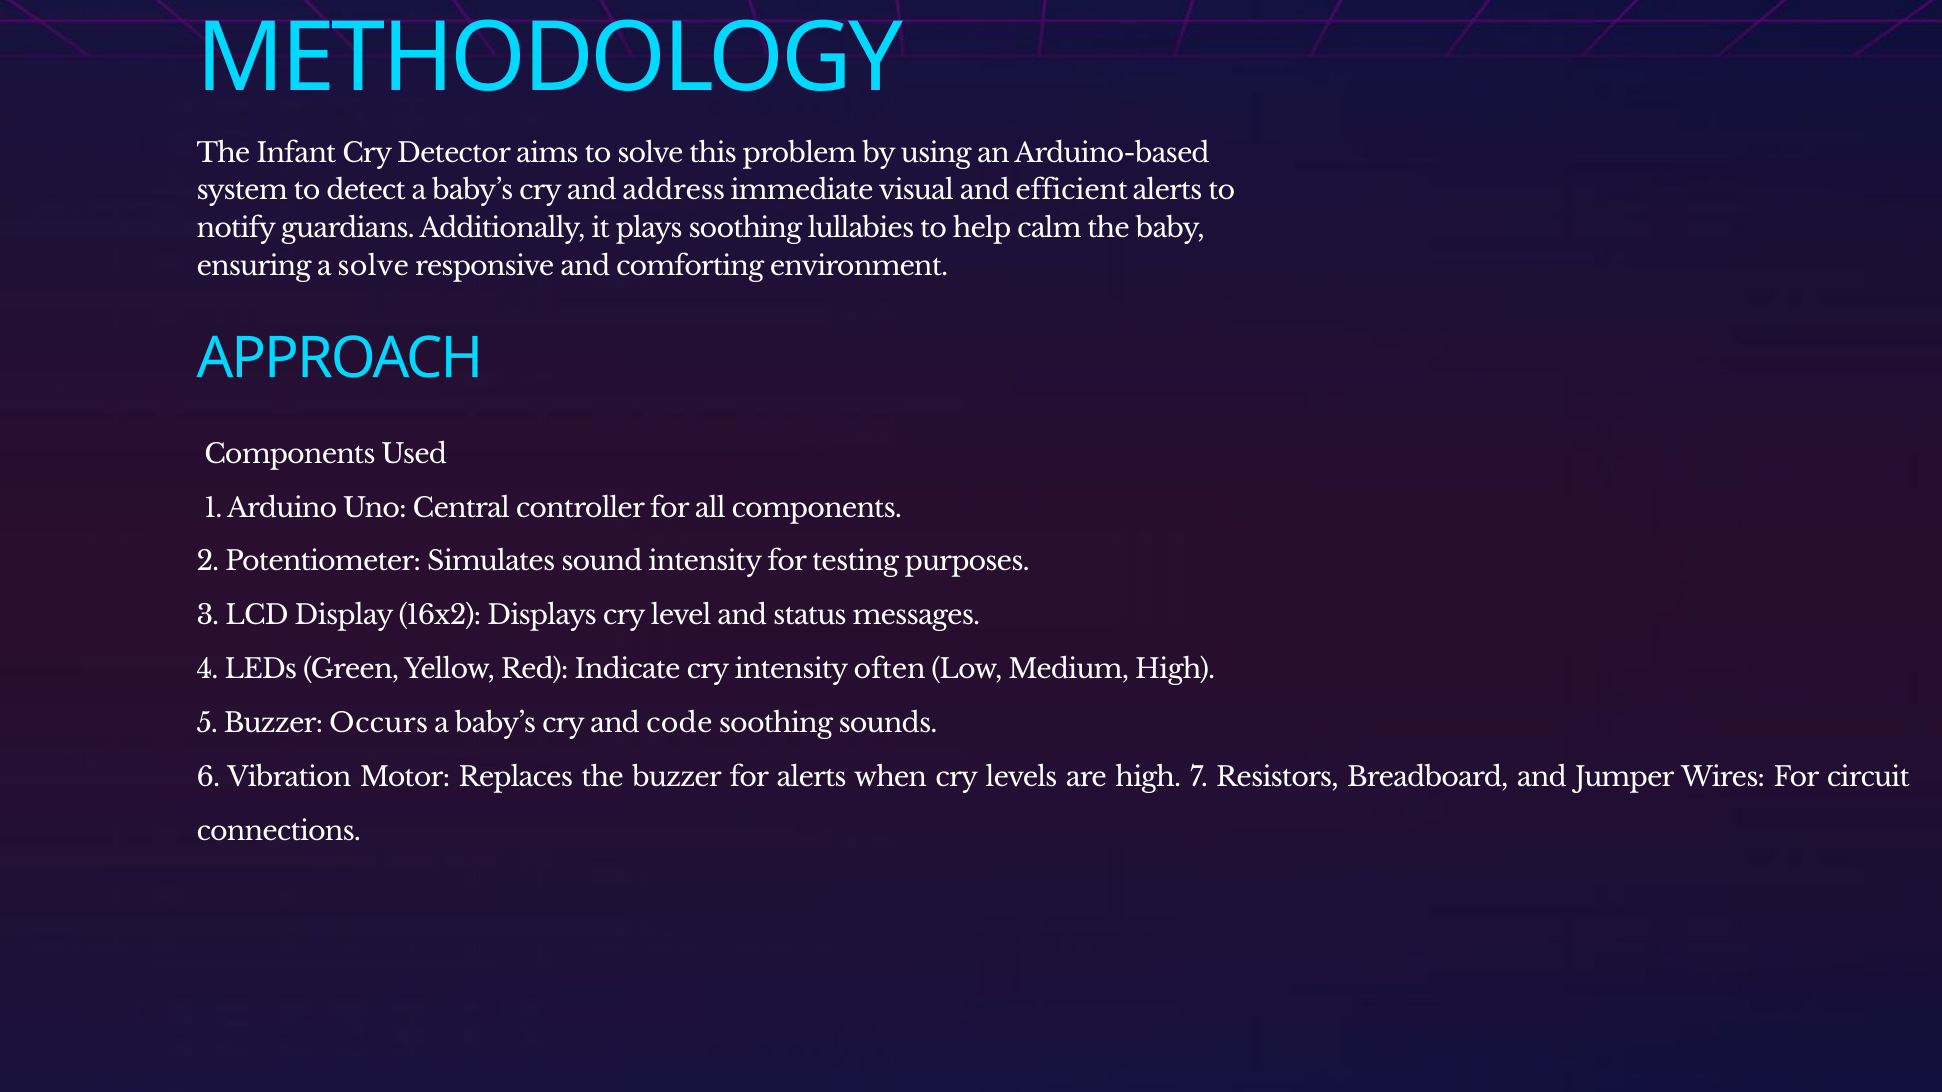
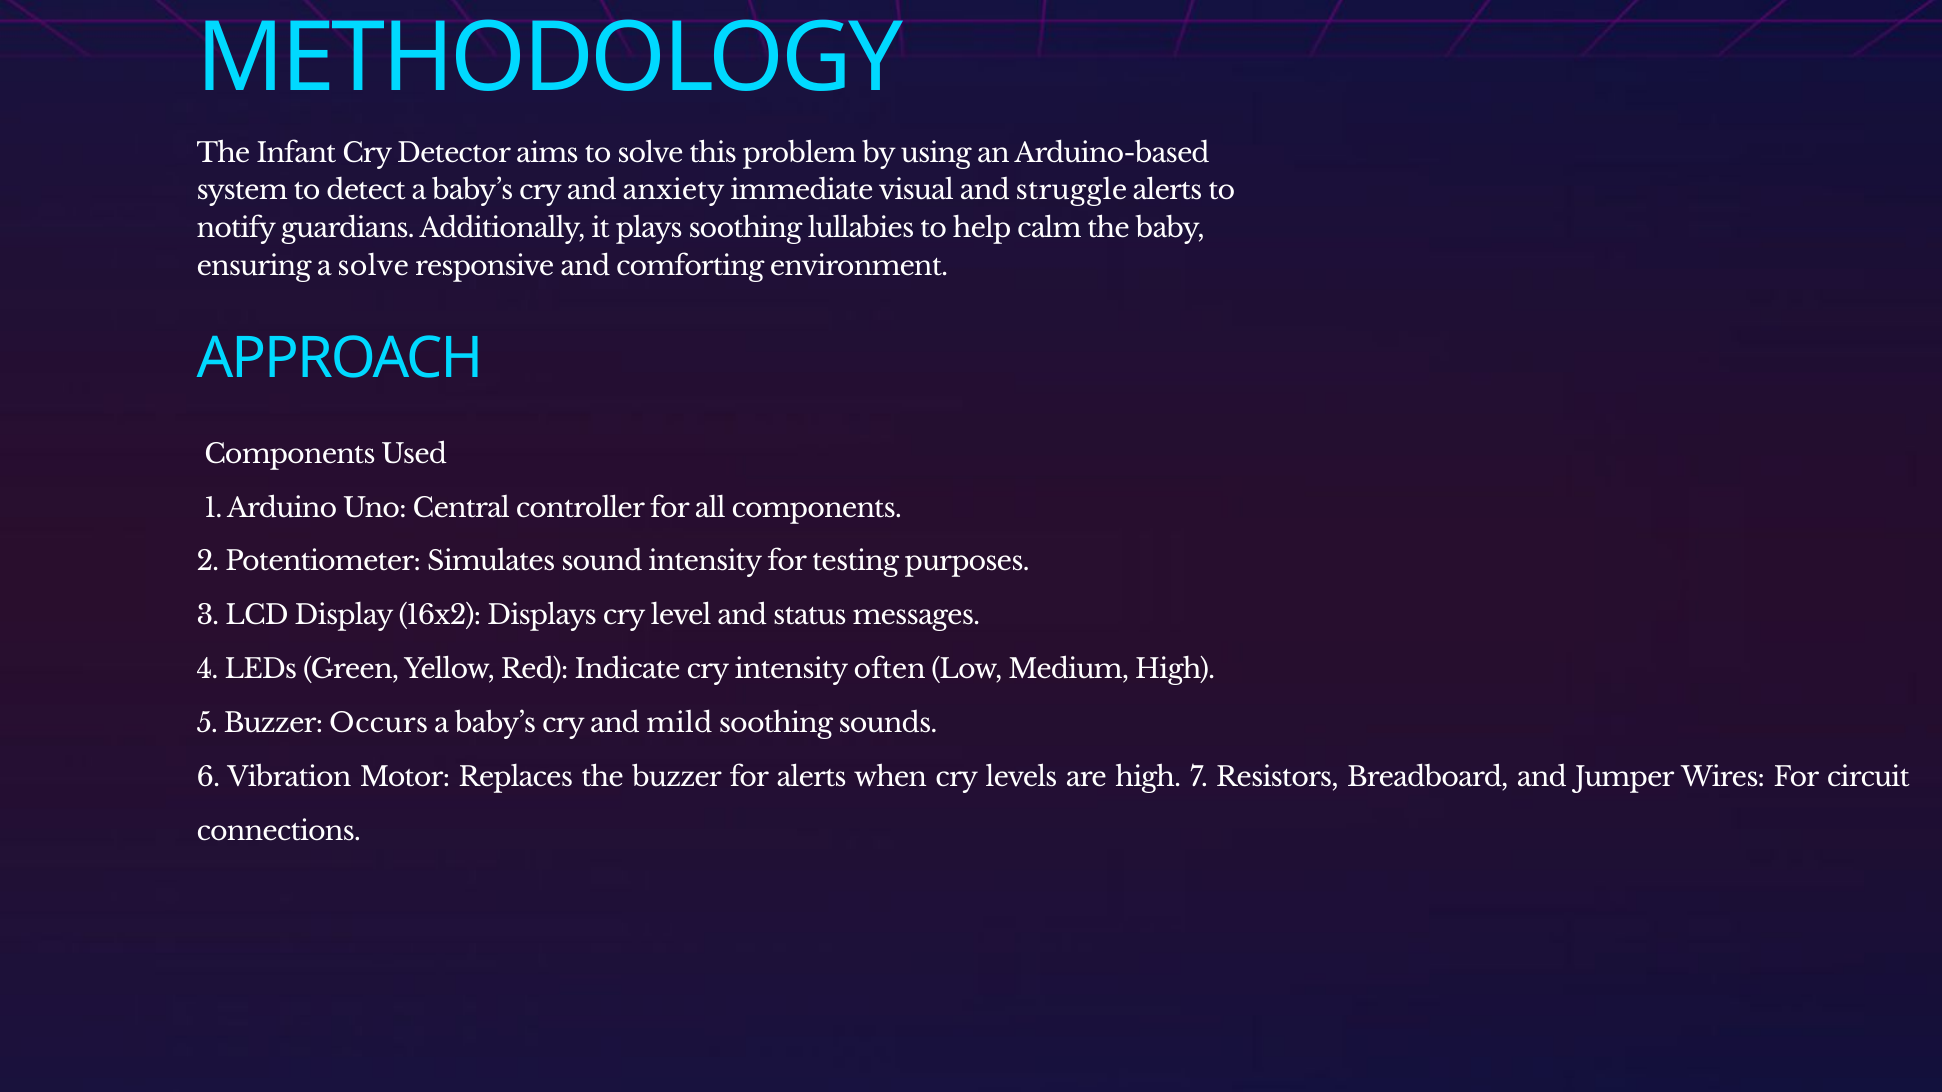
address: address -> anxiety (674, 191)
efficient: efficient -> struggle (1071, 191)
code: code -> mild (679, 724)
